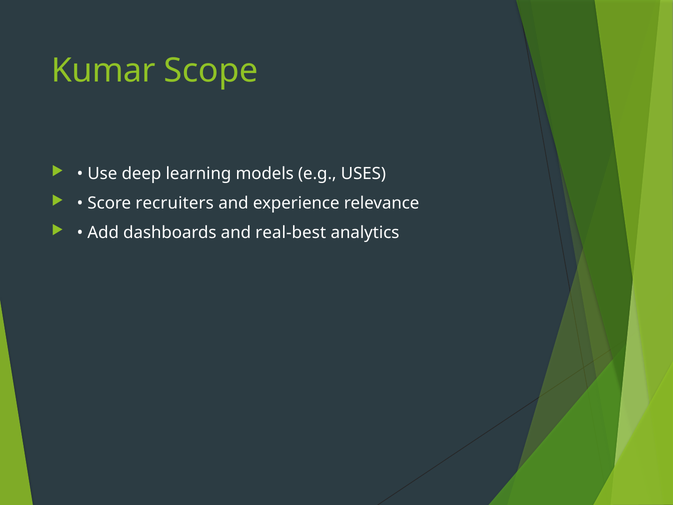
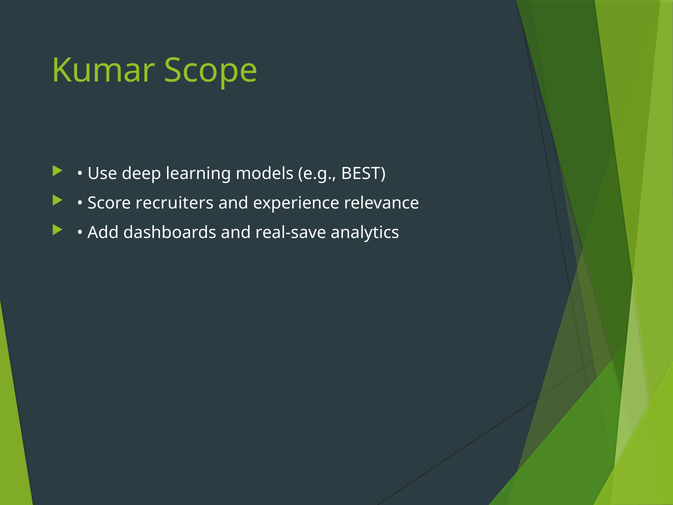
USES: USES -> BEST (363, 174)
real-best: real-best -> real-save (291, 233)
